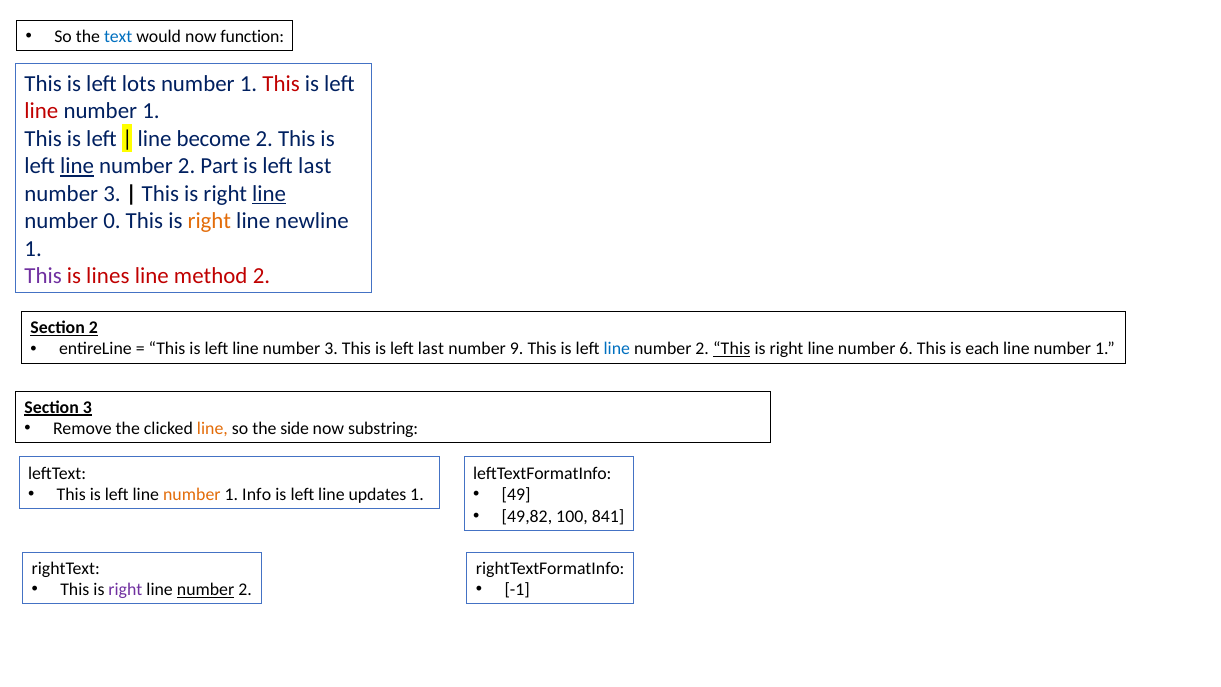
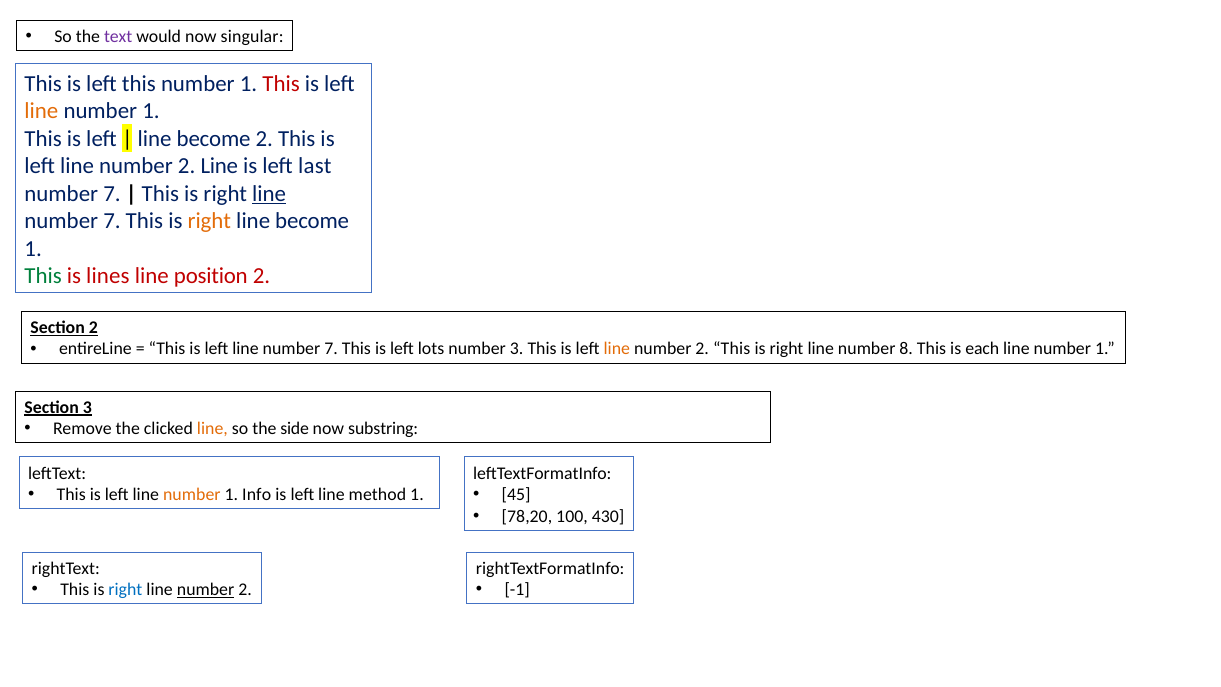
text colour: blue -> purple (118, 37)
function: function -> singular (252, 37)
left lots: lots -> this (139, 84)
line colour: red -> orange (41, 111)
line underline: present -> none (77, 166)
2 Part: Part -> Line (219, 166)
3: 3 -> 7 (112, 194)
0: 0 -> 7 (112, 221)
newline: newline -> become (312, 221)
This colour: purple -> green (43, 276)
method: method -> position (211, 276)
left line number 3: 3 -> 7 (331, 349)
This is left last: last -> lots (431, 349)
number 9: 9 -> 3 (517, 349)
line colour: blue -> orange (617, 349)
This underline: present -> none (732, 349)
6: 6 -> 8 (906, 349)
updates: updates -> method (377, 495)
49: 49 -> 45 (516, 495)
49,82: 49,82 -> 78,20 (527, 516)
841: 841 -> 430 (608, 516)
right colour: purple -> blue (125, 590)
